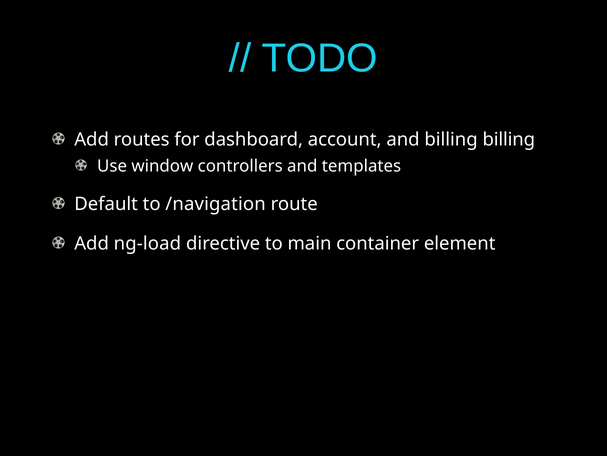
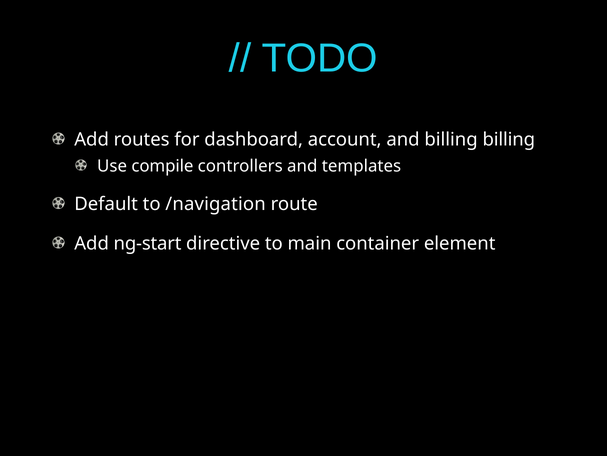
window: window -> compile (162, 166)
ng-load: ng-load -> ng-start (148, 243)
